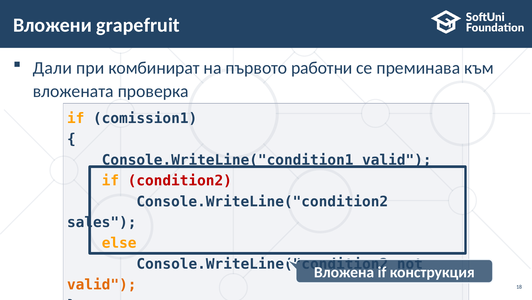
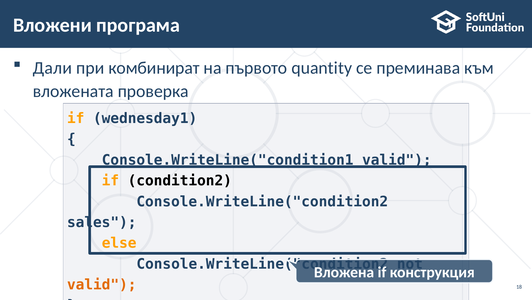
grapefruit: grapefruit -> програма (138, 25)
работни: работни -> quantity (322, 68)
comission1: comission1 -> wednesday1 (145, 118)
condition2 colour: red -> black (180, 180)
